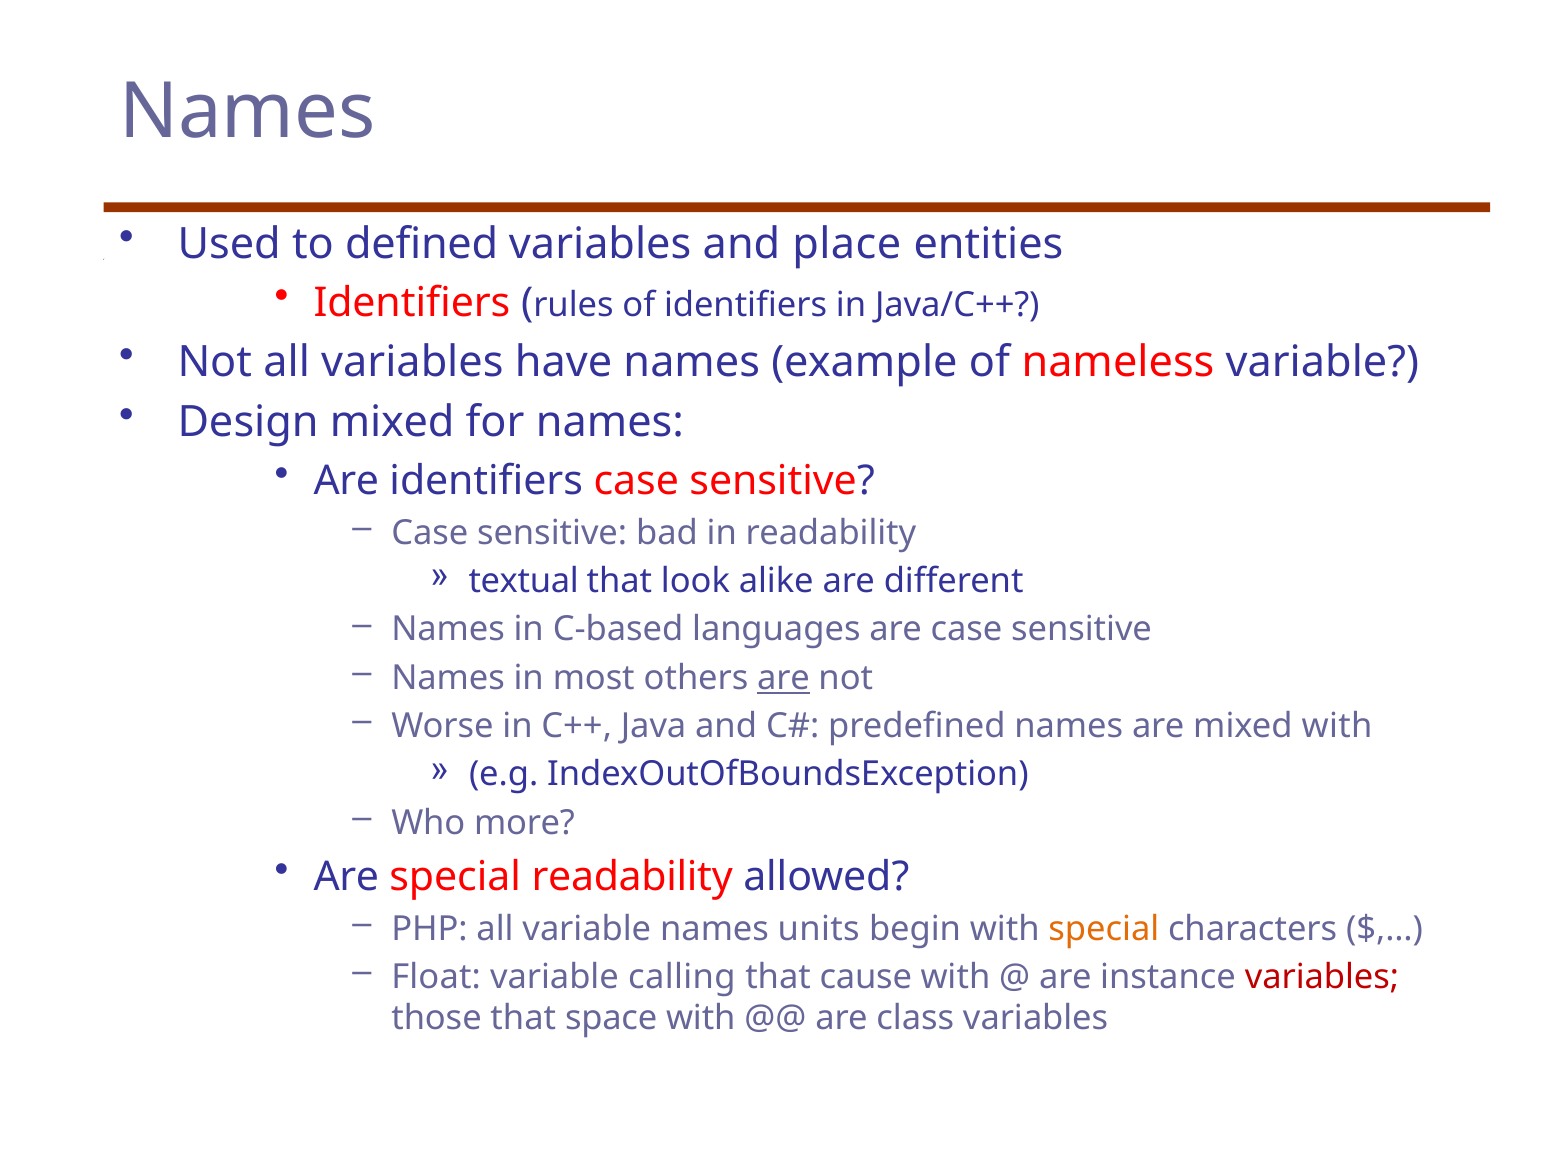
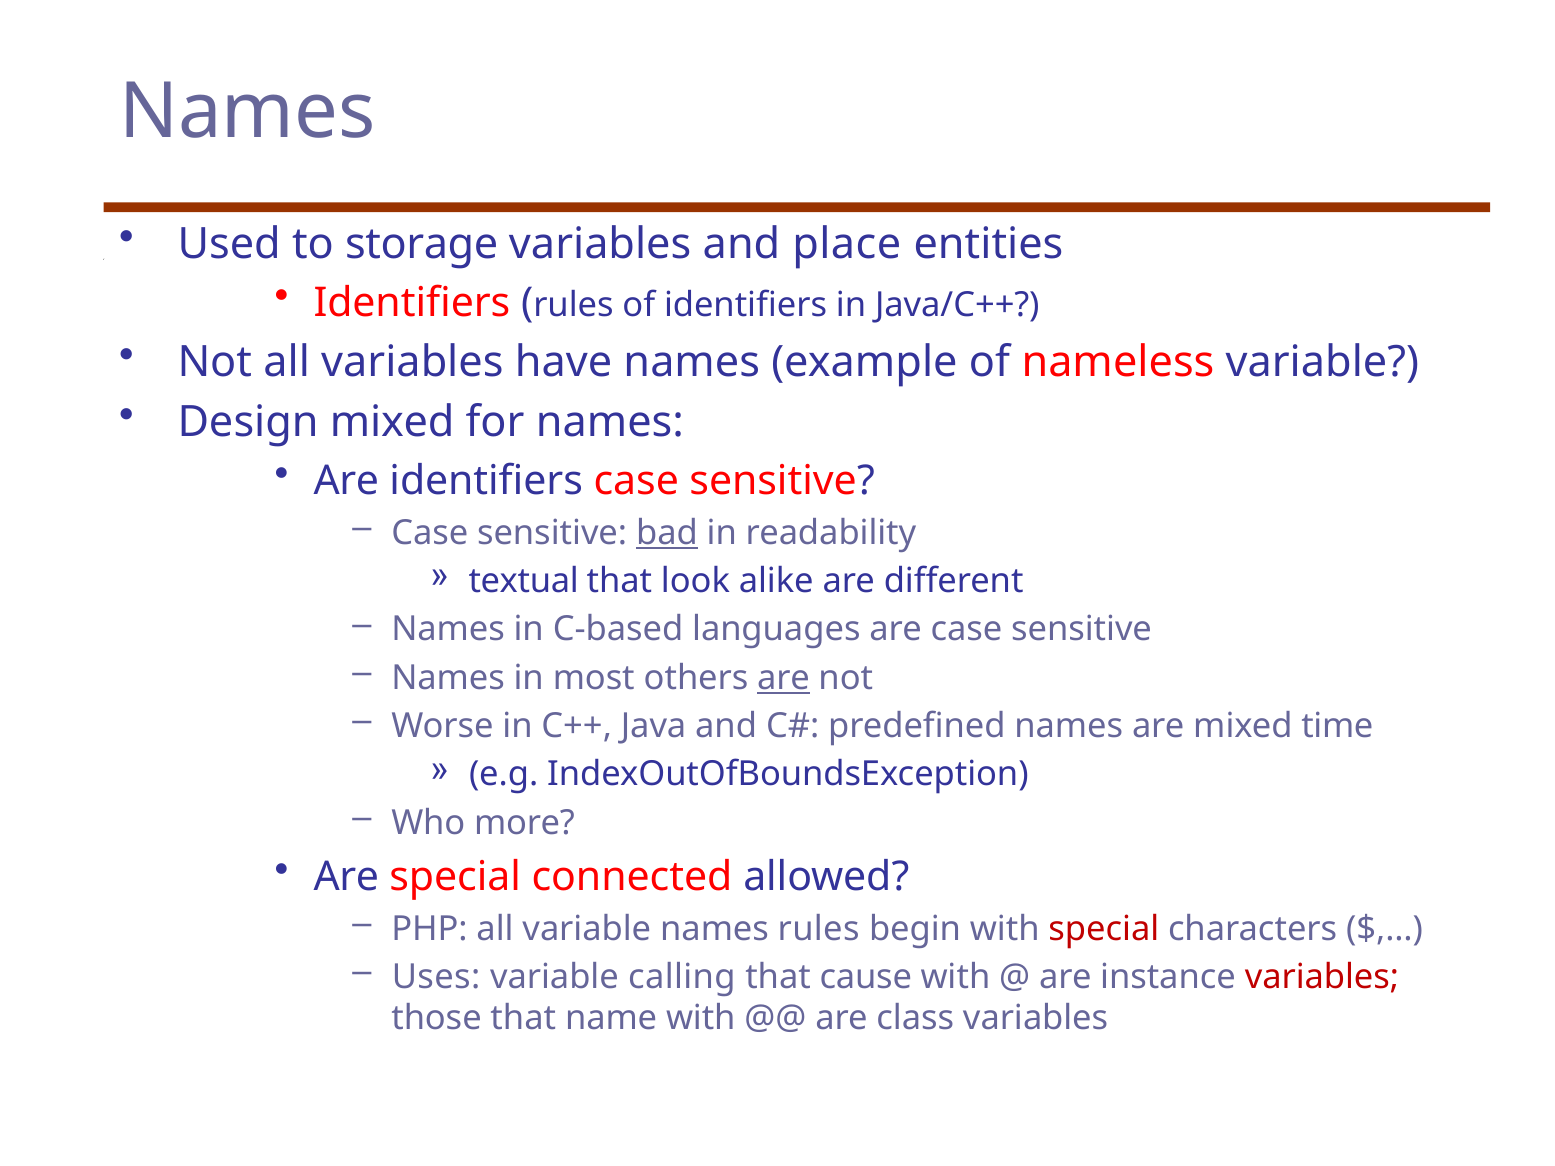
defined: defined -> storage (422, 244)
bad underline: none -> present (667, 533)
mixed with: with -> time (1337, 726)
special readability: readability -> connected (632, 877)
names units: units -> rules (819, 929)
special colour: orange -> red (1104, 929)
Float: Float -> Uses (436, 977)
space: space -> name (611, 1019)
